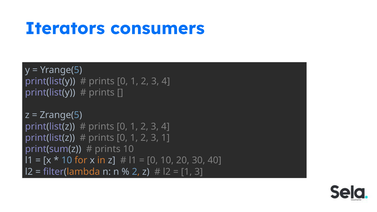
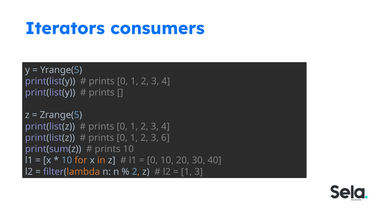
3 1: 1 -> 6 (165, 138)
